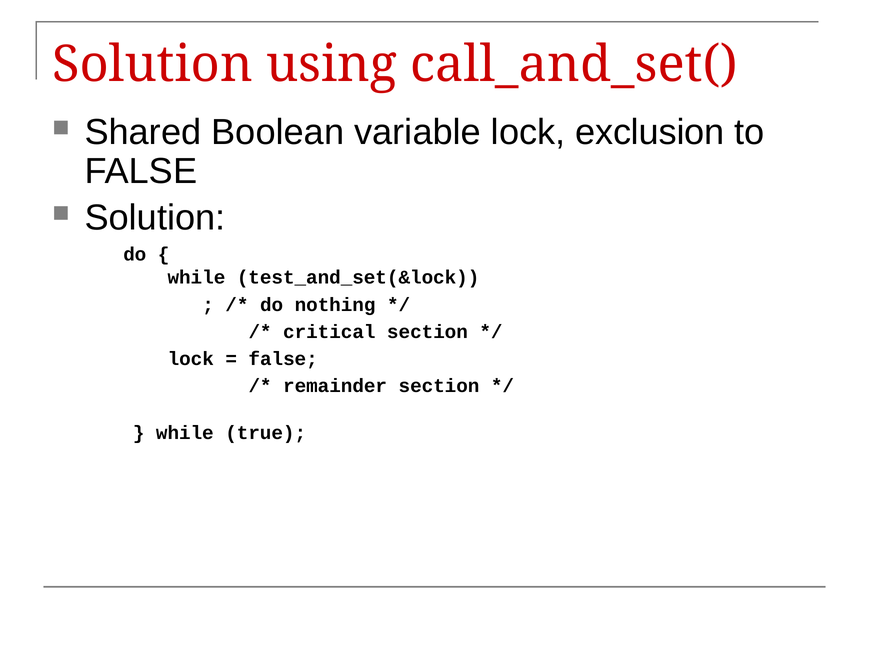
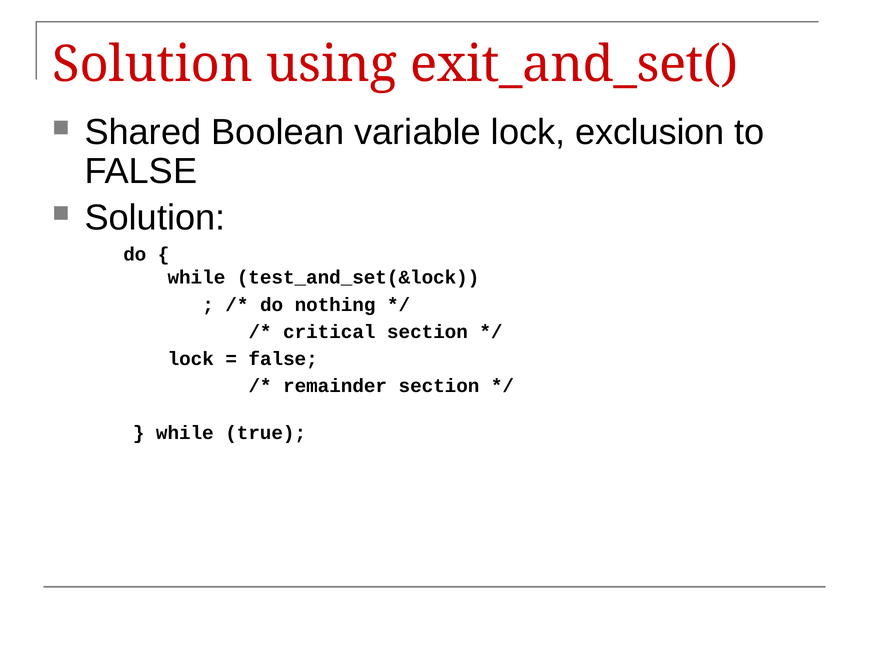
call_and_set(: call_and_set( -> exit_and_set( (574, 65)
